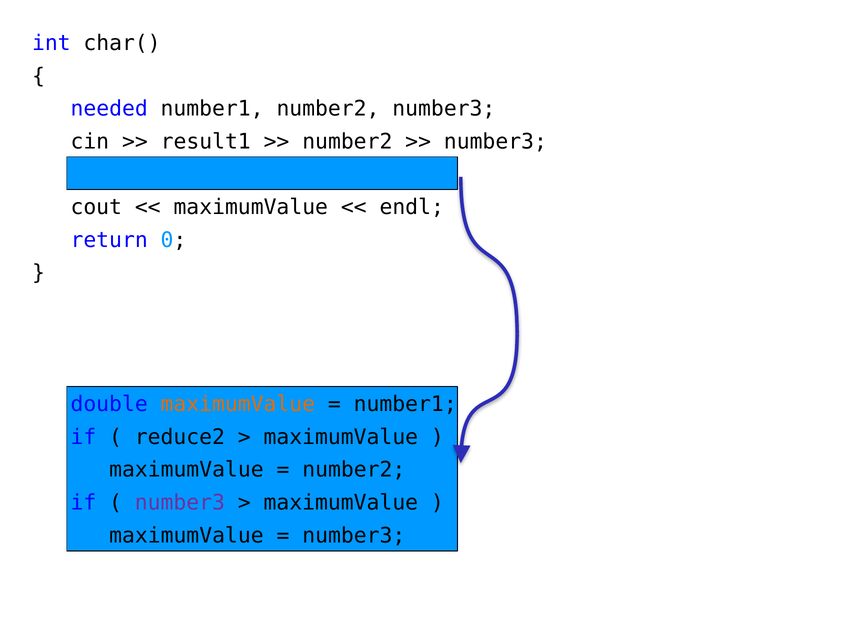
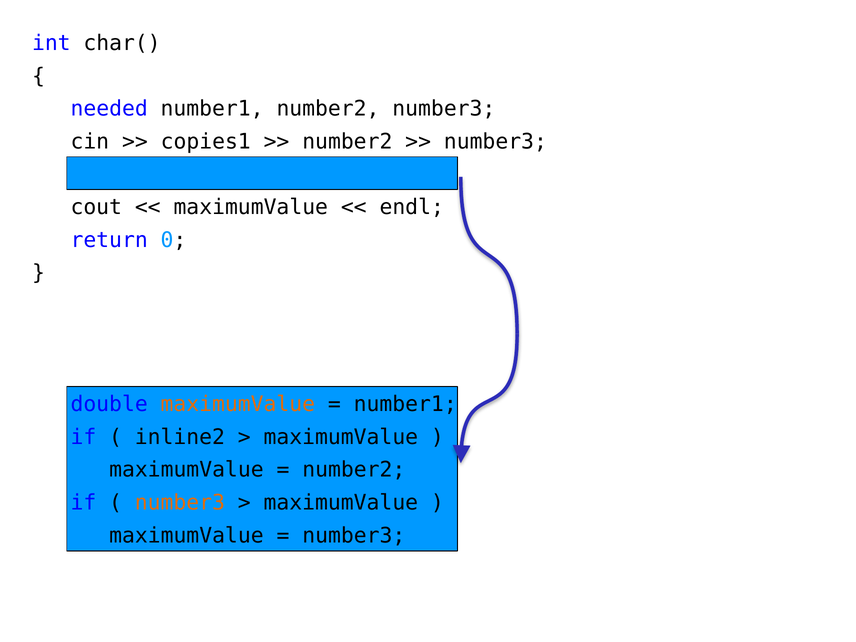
result1: result1 -> copies1 (206, 142)
reduce2: reduce2 -> inline2 (180, 437)
number3 colour: purple -> orange (180, 503)
